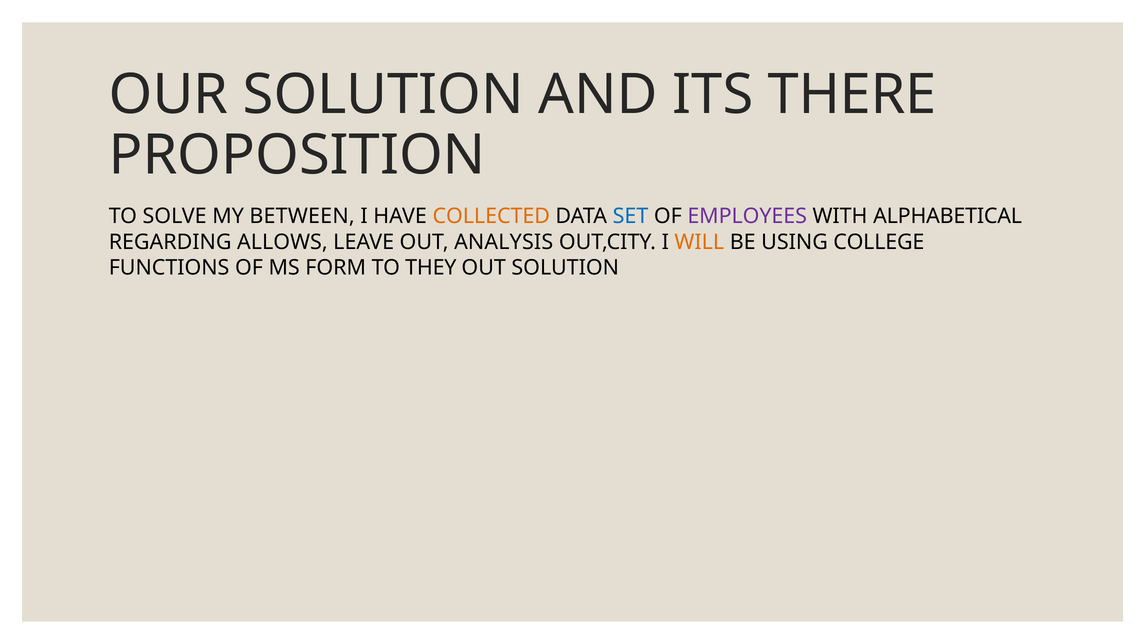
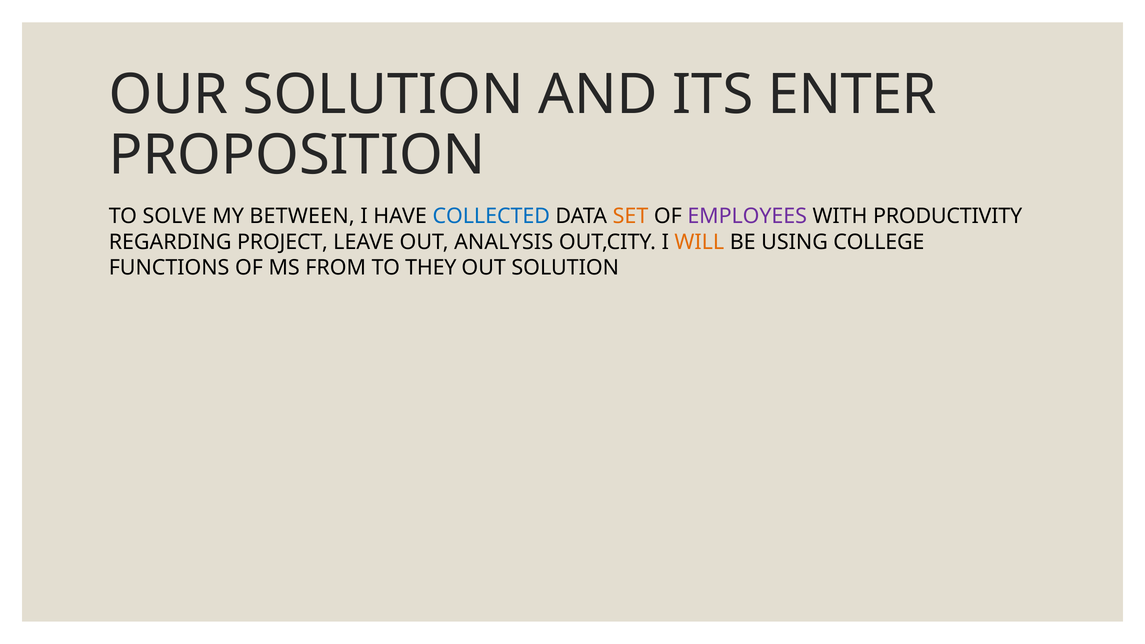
THERE: THERE -> ENTER (852, 95)
COLLECTED colour: orange -> blue (491, 216)
SET colour: blue -> orange (631, 216)
ALPHABETICAL: ALPHABETICAL -> PRODUCTIVITY (948, 216)
ALLOWS: ALLOWS -> PROJECT (282, 242)
FORM: FORM -> FROM (336, 268)
